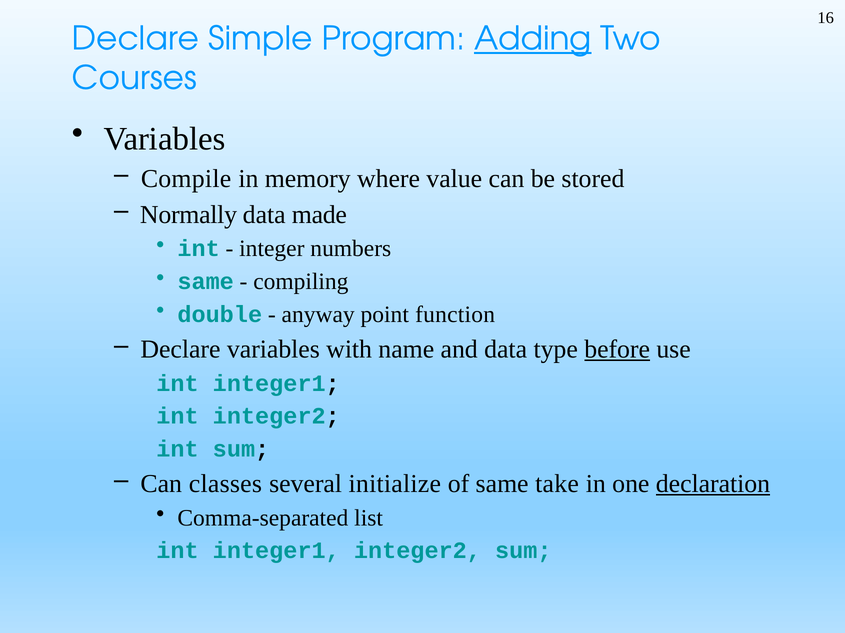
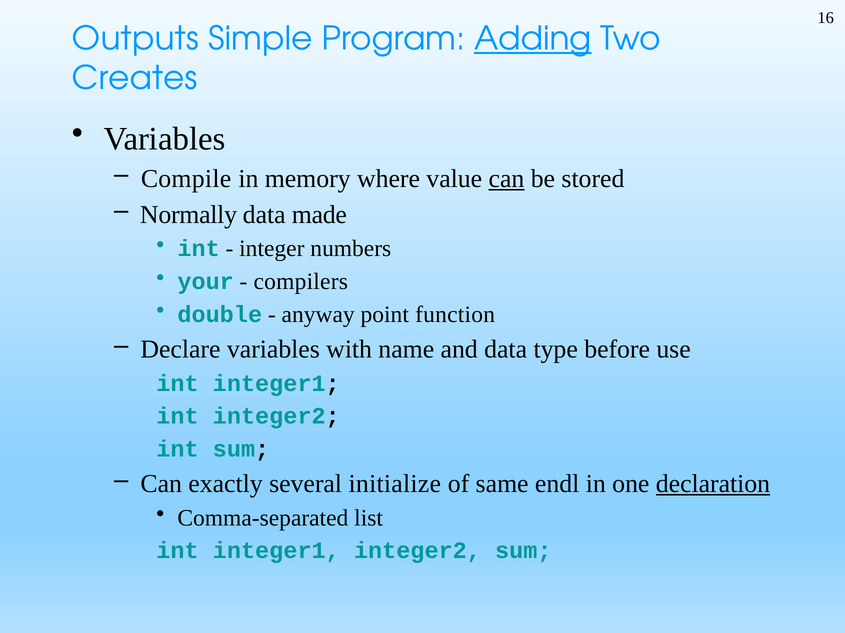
Declare: Declare -> Outputs (135, 39)
Courses: Courses -> Creates (135, 78)
can underline: none -> present (506, 179)
same: same -> your (206, 282)
compiling: compiling -> compilers (301, 282)
before underline: present -> none (617, 350)
classes: classes -> exactly (226, 484)
take: take -> endl (557, 484)
